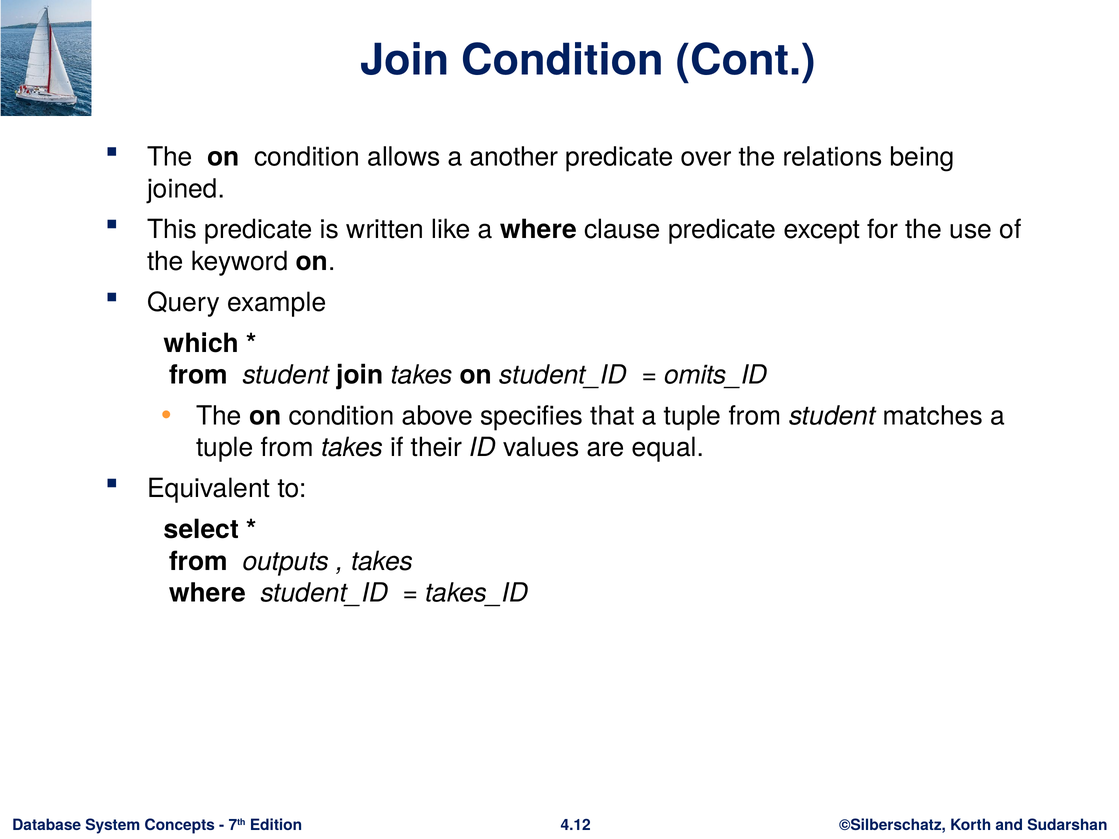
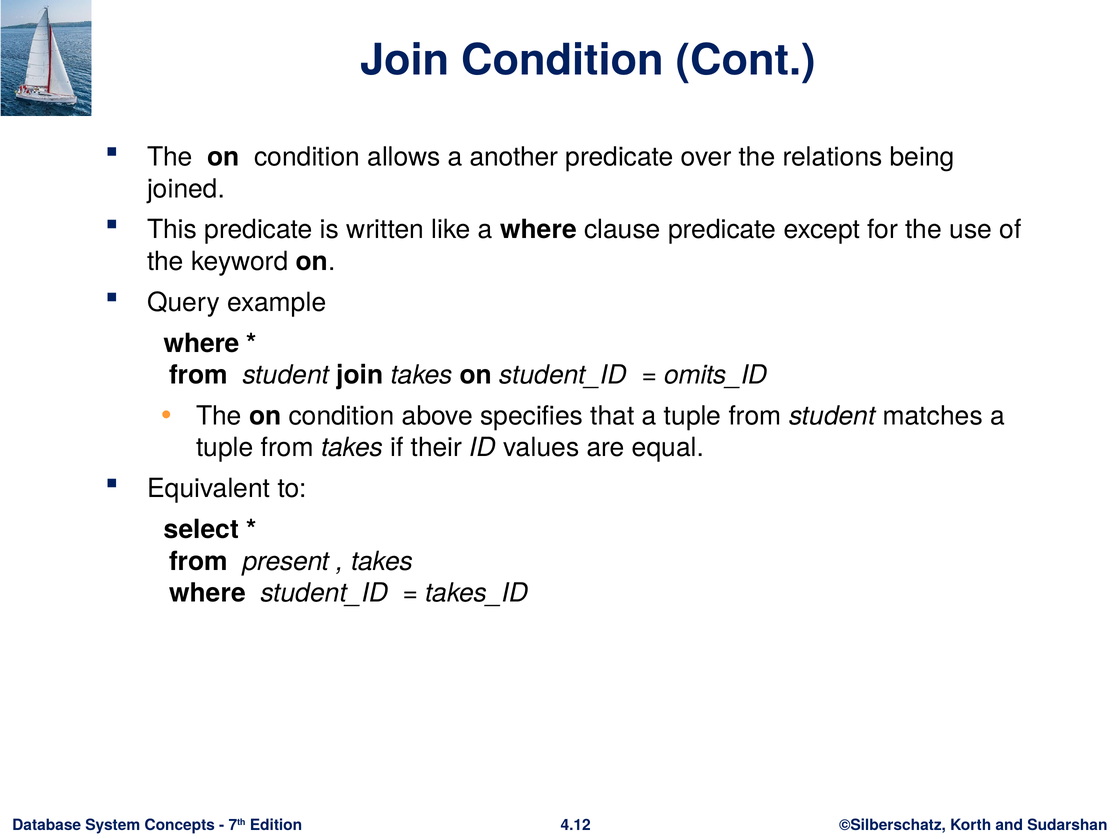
which: which -> where (202, 343)
outputs: outputs -> present (286, 562)
